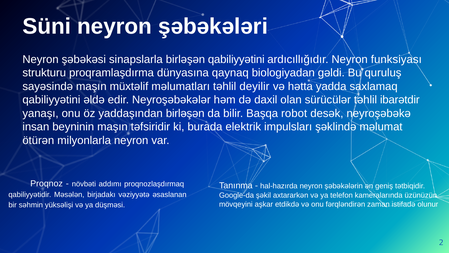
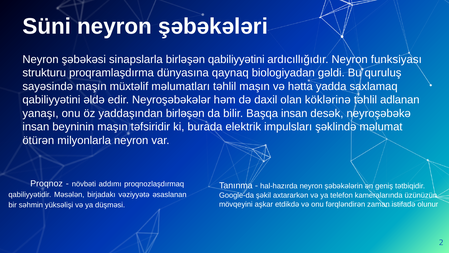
təhlil deyilir: deyilir -> maşın (255, 86)
sürücülər: sürücülər -> köklərinə (328, 100)
ibarətdir: ibarətdir -> adlanan (400, 100)
Başqa robot: robot -> insan (294, 113)
